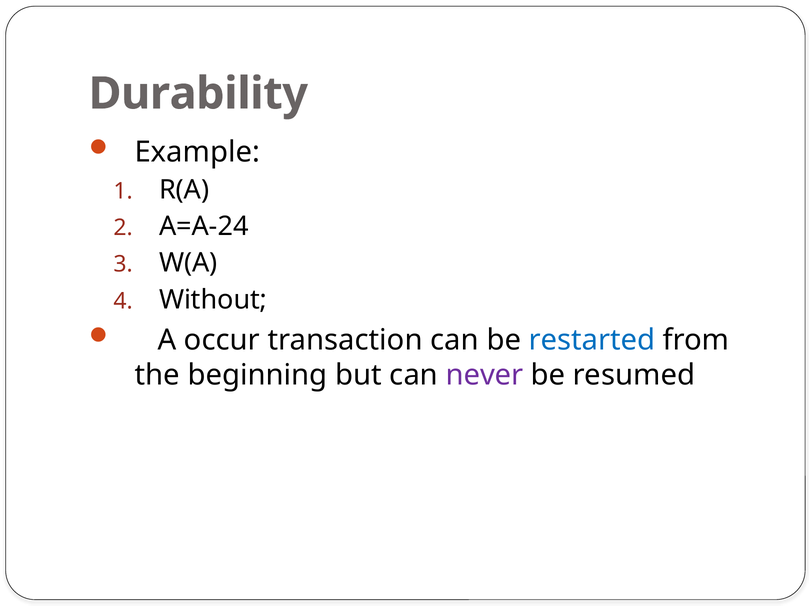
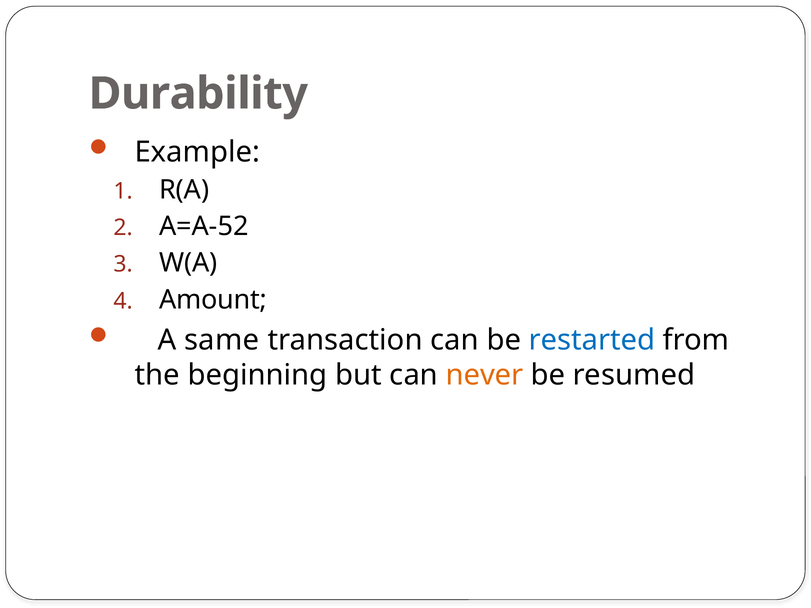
A=A-24: A=A-24 -> A=A-52 (204, 226)
Without: Without -> Amount (213, 300)
occur: occur -> same (222, 340)
never colour: purple -> orange (485, 375)
